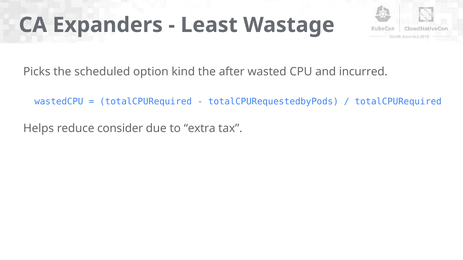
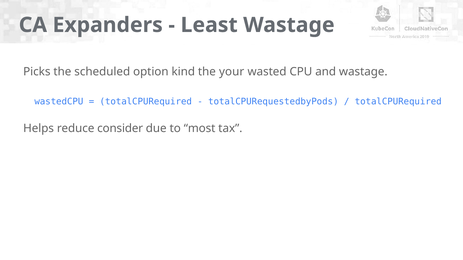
after: after -> your (232, 72)
and incurred: incurred -> wastage (363, 72)
extra: extra -> most (200, 129)
